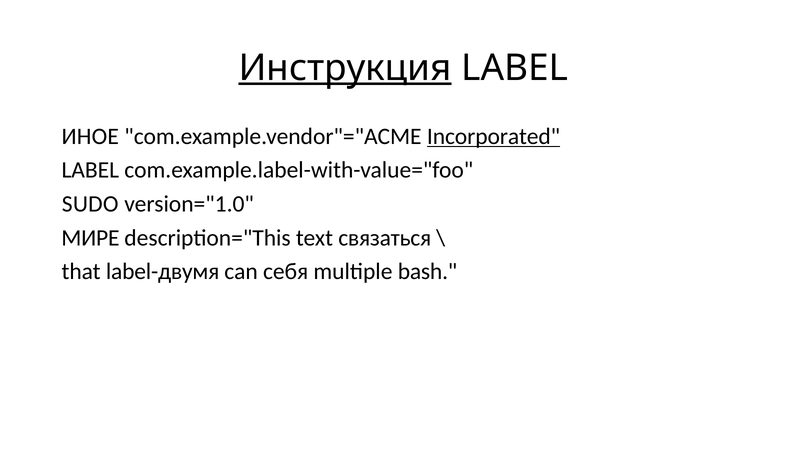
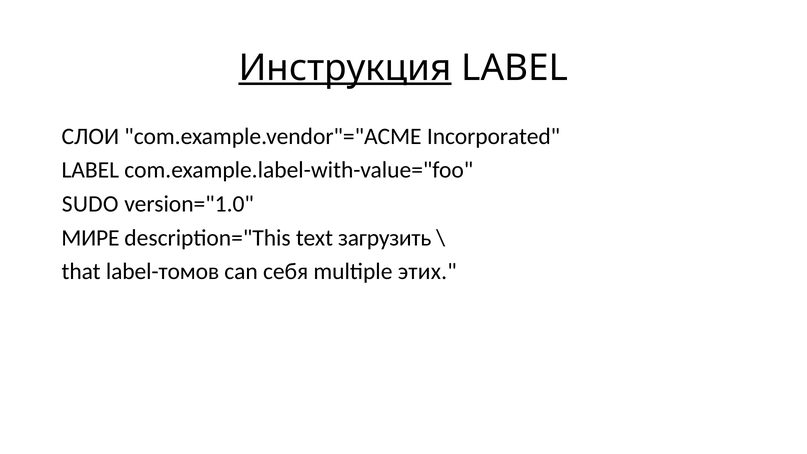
ИНОЕ: ИНОЕ -> СЛОИ (90, 136)
Incorporated underline: present -> none (494, 136)
связаться: связаться -> загрузить (385, 238)
label-двумя: label-двумя -> label-томов (163, 272)
bash: bash -> этих (427, 272)
